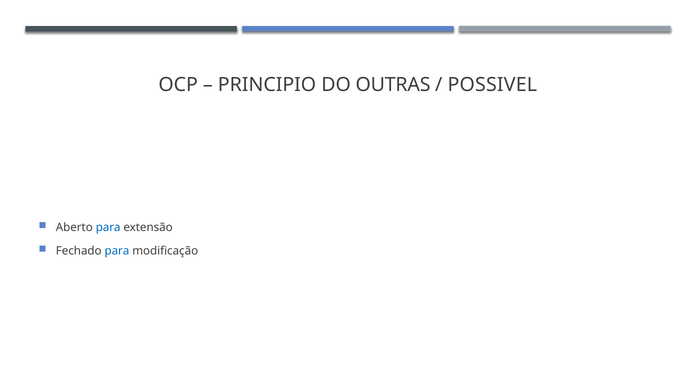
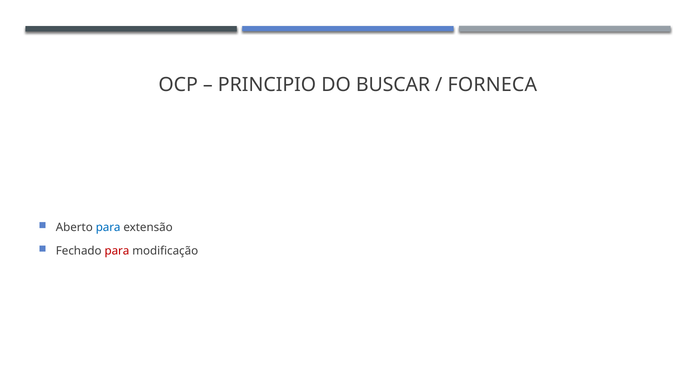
OUTRAS: OUTRAS -> BUSCAR (393, 85)
POSSIVEL: POSSIVEL -> FORNECA (492, 85)
para colour: blue -> red (117, 251)
